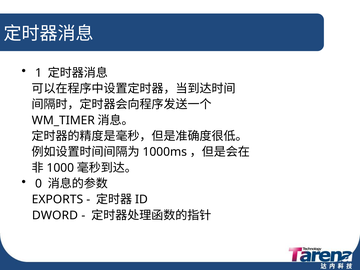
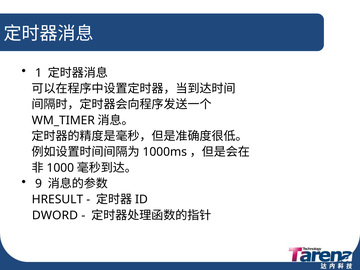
0: 0 -> 9 (39, 184)
EXPORTS: EXPORTS -> HRESULT (57, 199)
